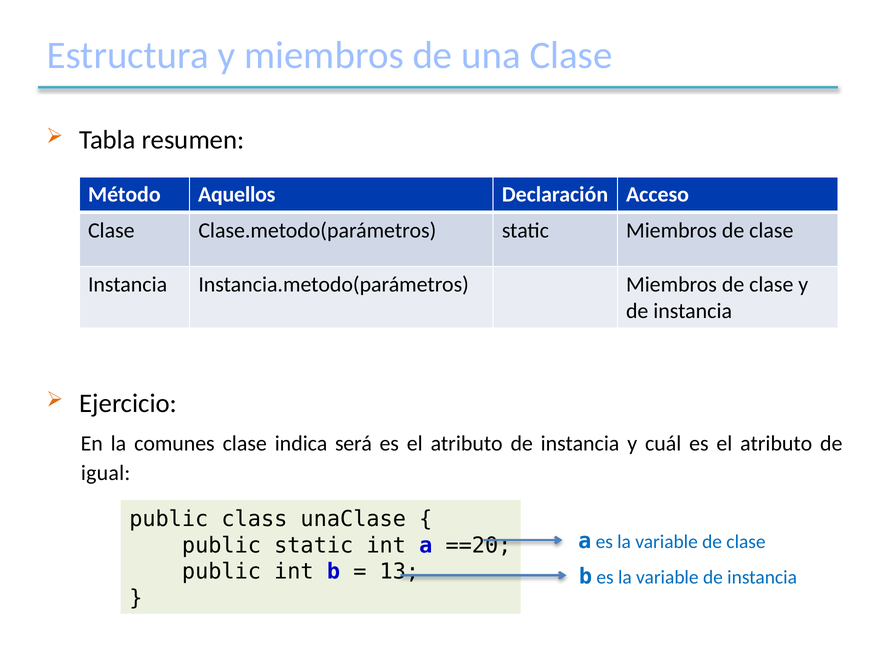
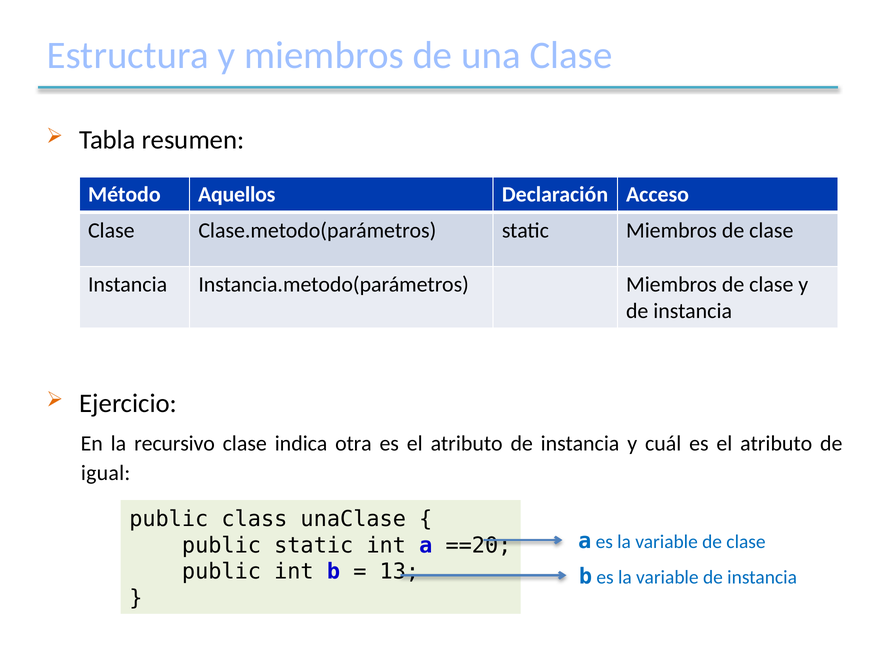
comunes: comunes -> recursivo (174, 443)
será: será -> otra (353, 443)
